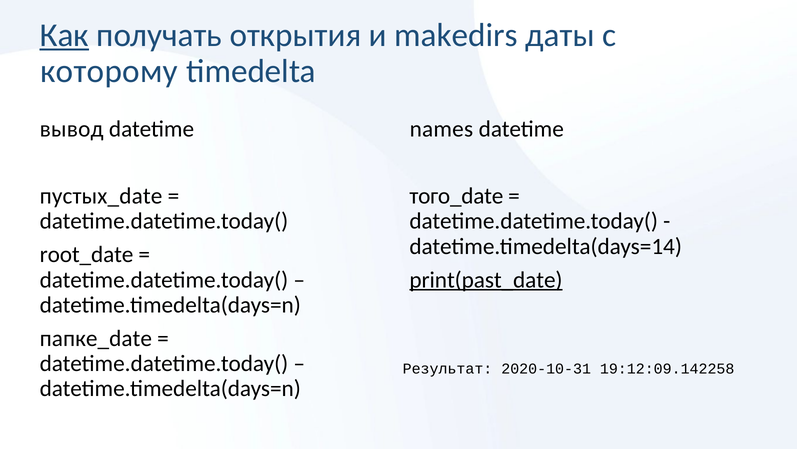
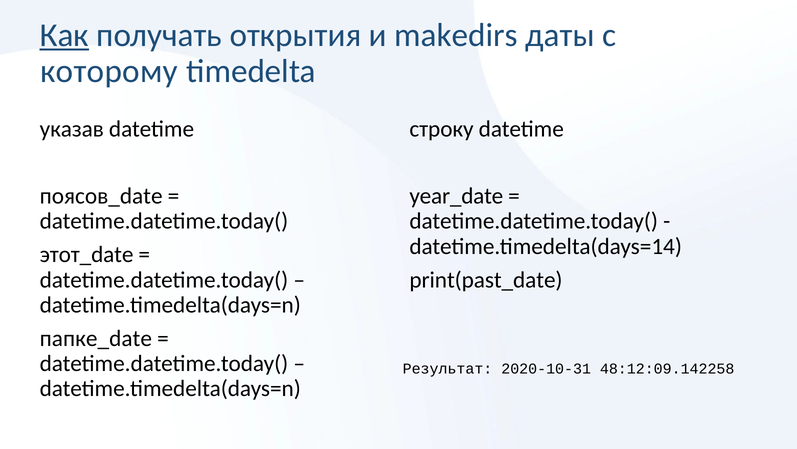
вывод: вывод -> указав (72, 129)
names: names -> строку (442, 129)
пустых_date: пустых_date -> поясов_date (101, 196)
того_date: того_date -> year_date (456, 196)
root_date: root_date -> этот_date (87, 254)
print(past_date underline: present -> none (486, 279)
19:12:09.142258: 19:12:09.142258 -> 48:12:09.142258 (667, 368)
